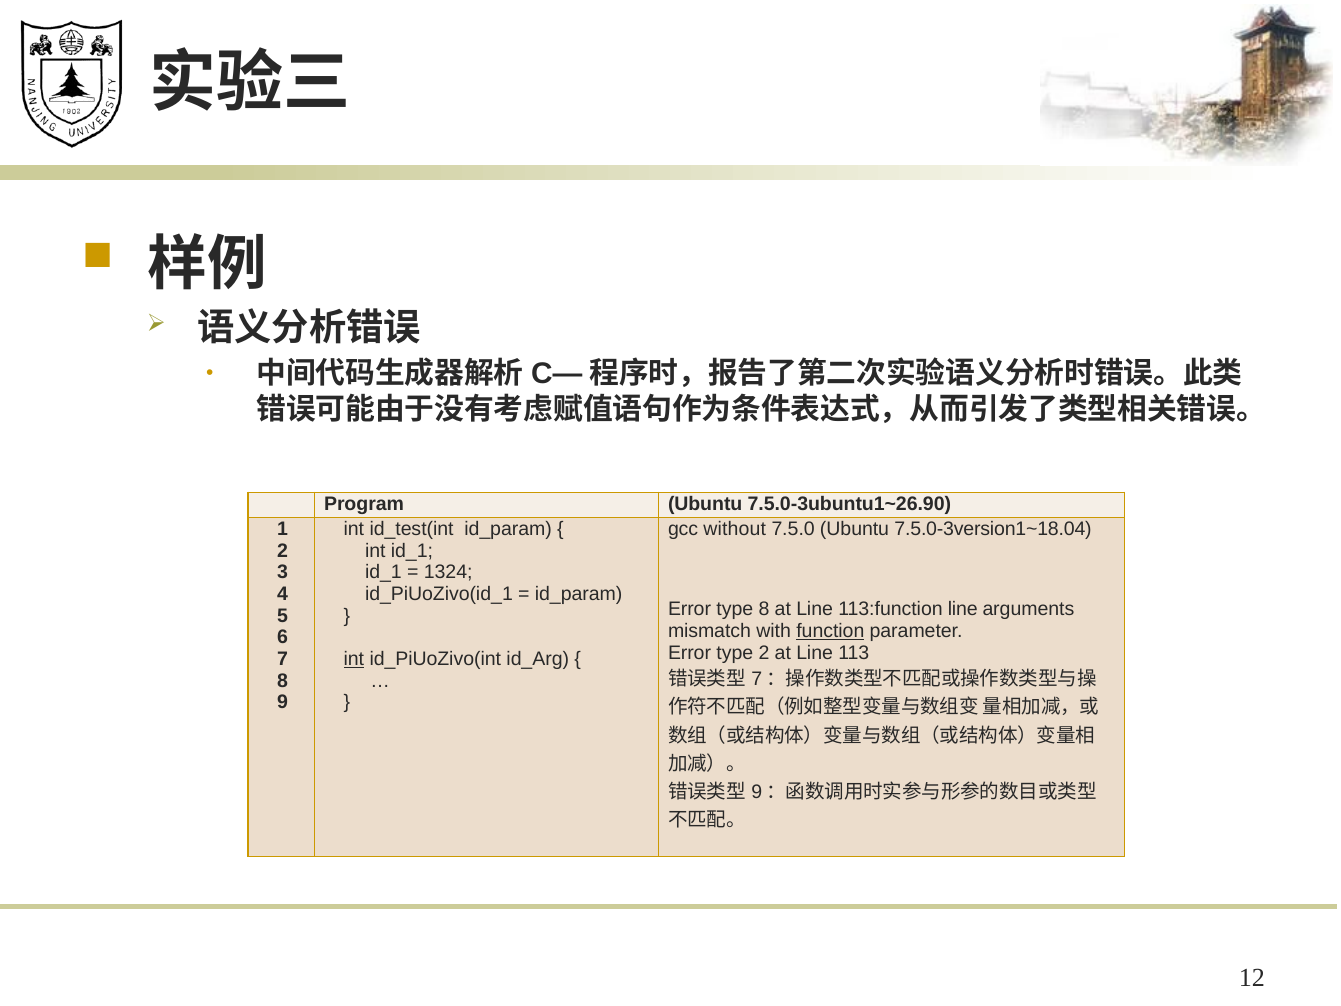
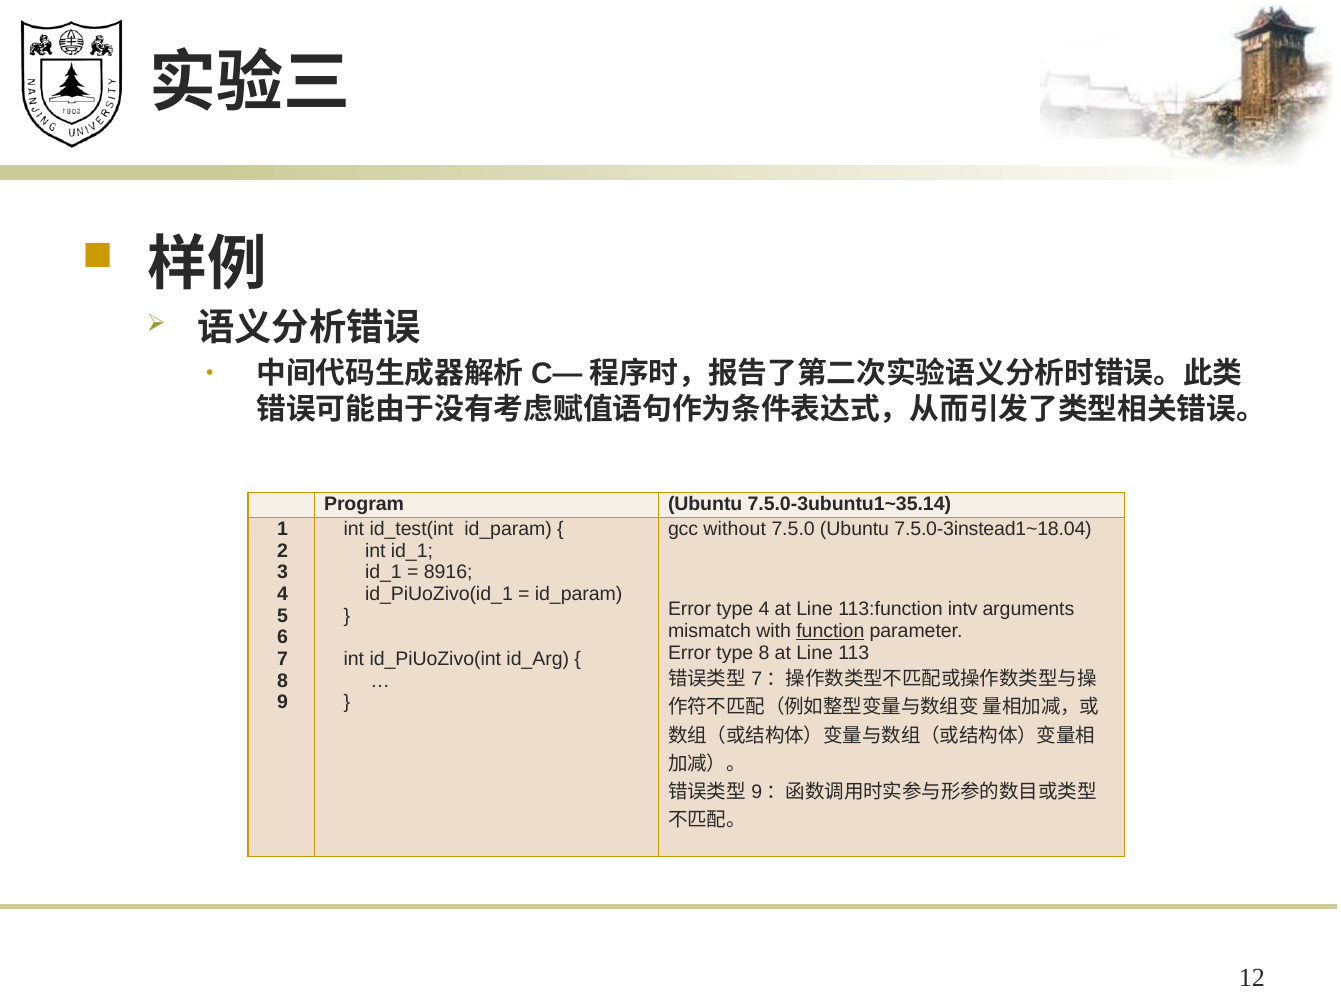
7.5.0-3ubuntu1~26.90: 7.5.0-3ubuntu1~26.90 -> 7.5.0-3ubuntu1~35.14 (849, 504)
7.5.0-3version1~18.04: 7.5.0-3version1~18.04 -> 7.5.0-3instead1~18.04 (993, 529)
1324: 1324 -> 8916 (448, 572)
type 8: 8 -> 4 (764, 609)
113:function line: line -> intv (963, 609)
type 2: 2 -> 8 (764, 652)
int underline: present -> none (354, 659)
